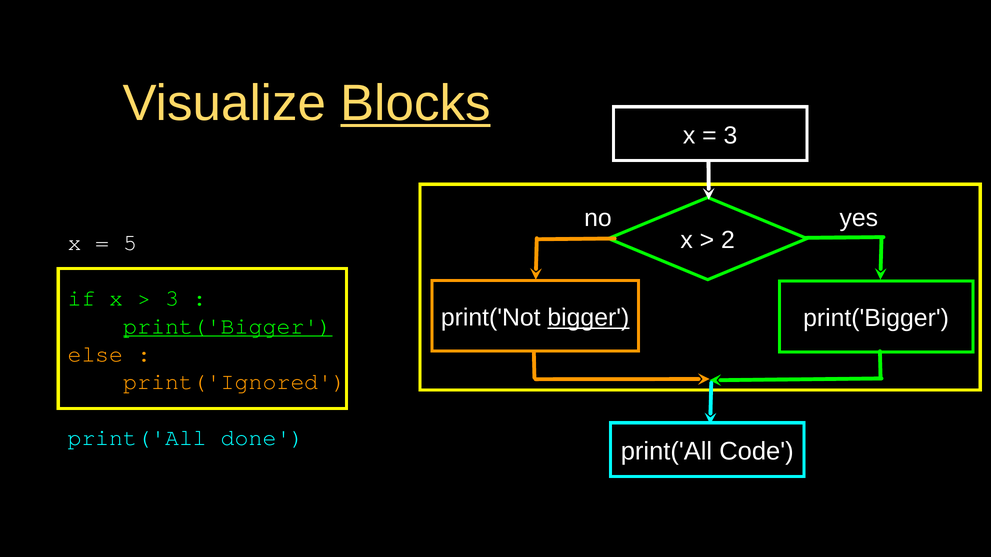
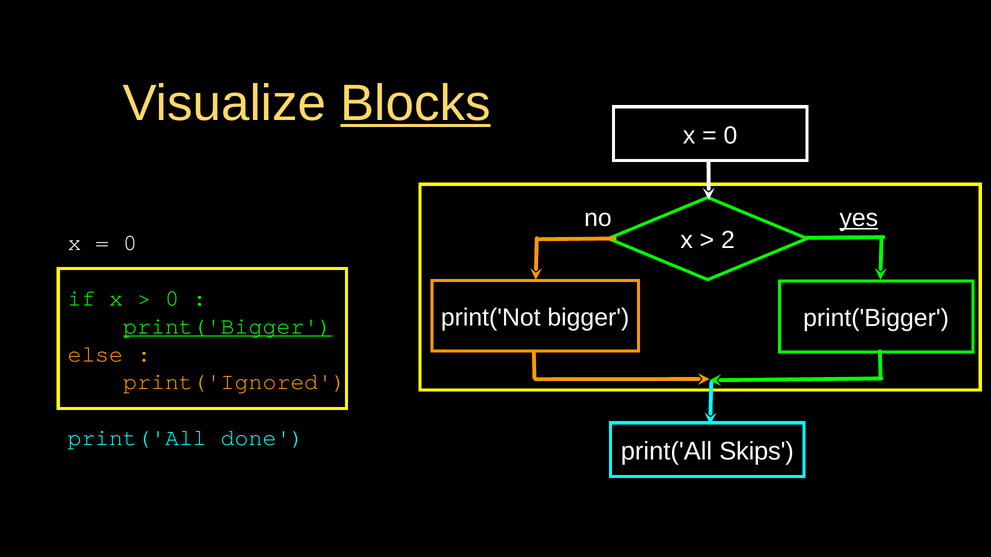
3: 3 -> 0 (730, 135)
yes underline: none -> present (859, 218)
5: 5 -> 0 (130, 243)
3: 3 -> 0 (172, 298)
bigger underline: present -> none (588, 318)
Code: Code -> Skips (757, 452)
